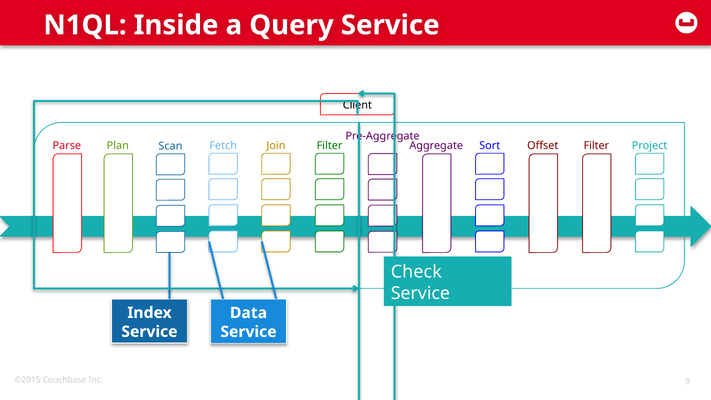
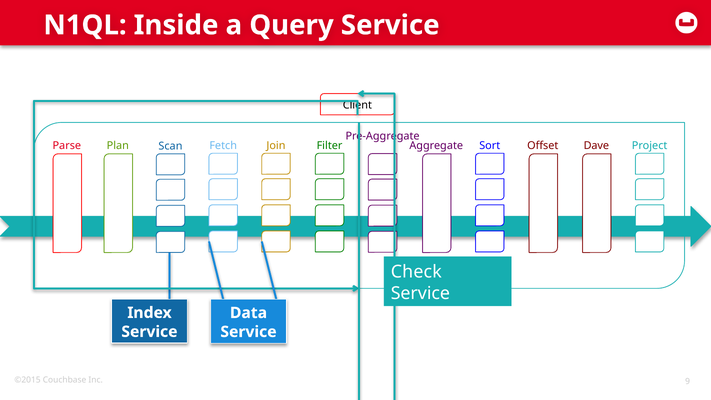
Offset Filter: Filter -> Dave (596, 146)
